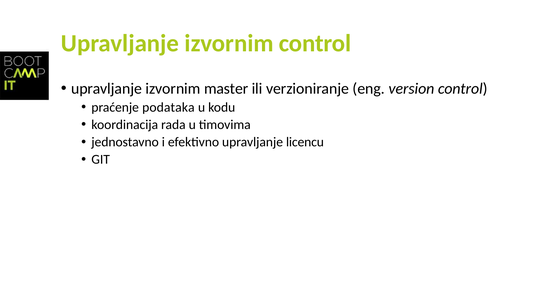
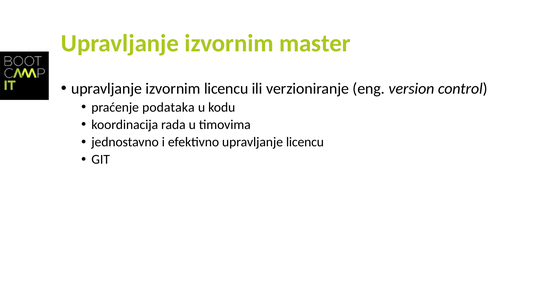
izvornim control: control -> master (315, 43)
izvornim master: master -> licencu (226, 89)
